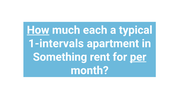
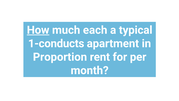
1-intervals: 1-intervals -> 1-conducts (56, 43)
Something: Something -> Proportion (60, 57)
per underline: present -> none (138, 57)
